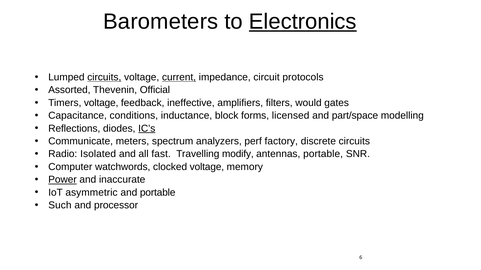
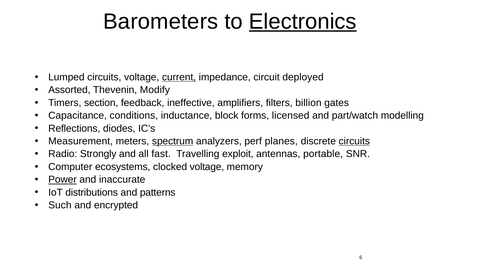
circuits underline: present -> none (104, 77)
protocols: protocols -> deployed (303, 77)
Official: Official -> Modify (155, 90)
Timers voltage: voltage -> section (101, 103)
would: would -> billion (308, 103)
part/space: part/space -> part/watch (355, 116)
IC’s underline: present -> none (147, 129)
Communicate: Communicate -> Measurement (81, 141)
spectrum underline: none -> present (173, 141)
factory: factory -> planes (281, 141)
circuits underline: none -> present (354, 141)
Isolated: Isolated -> Strongly (98, 154)
modify: modify -> exploit (238, 154)
watchwords: watchwords -> ecosystems (123, 167)
asymmetric: asymmetric -> distributions (92, 193)
and portable: portable -> patterns (158, 193)
processor: processor -> encrypted (116, 206)
